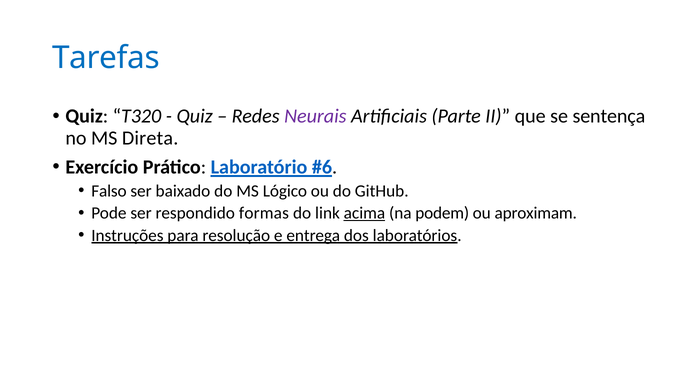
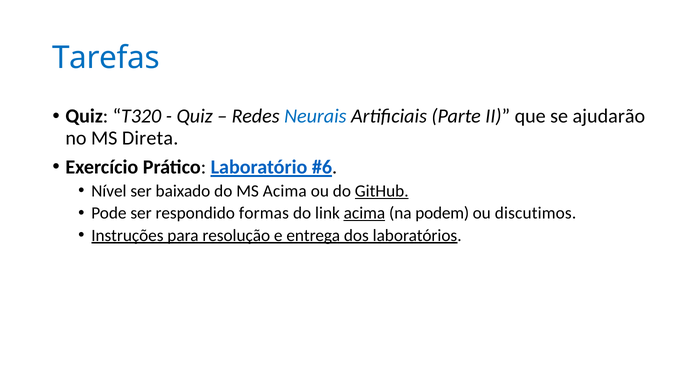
Neurais colour: purple -> blue (315, 116)
sentença: sentença -> ajudarão (609, 116)
Falso: Falso -> Nível (109, 191)
MS Lógico: Lógico -> Acima (285, 191)
GitHub underline: none -> present (382, 191)
aproximam: aproximam -> discutimos (536, 213)
